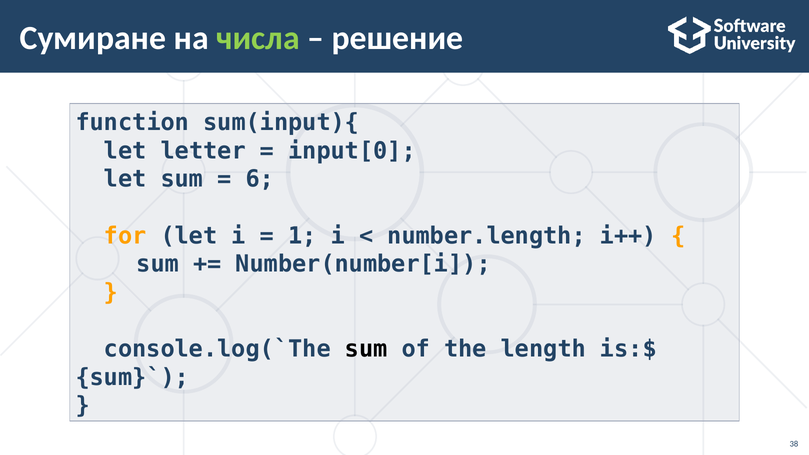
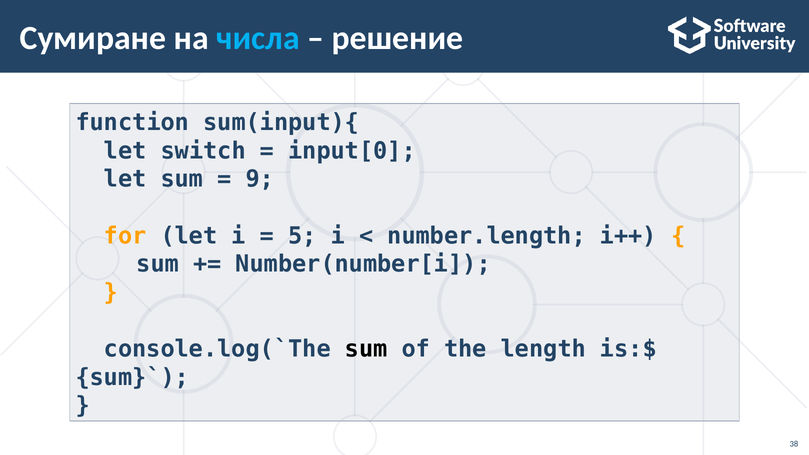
числа colour: light green -> light blue (258, 38)
letter: letter -> switch (203, 151)
6: 6 -> 9 (260, 179)
1: 1 -> 5 (302, 236)
